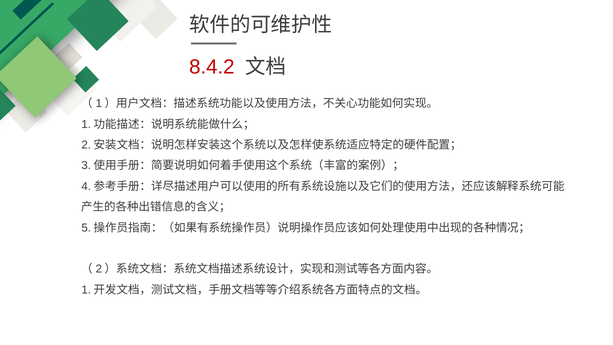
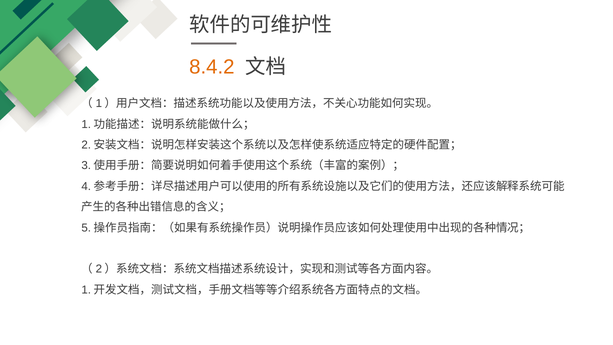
8.4.2 colour: red -> orange (212, 67)
